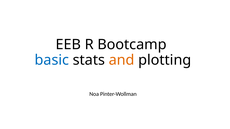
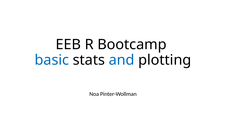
and colour: orange -> blue (122, 60)
